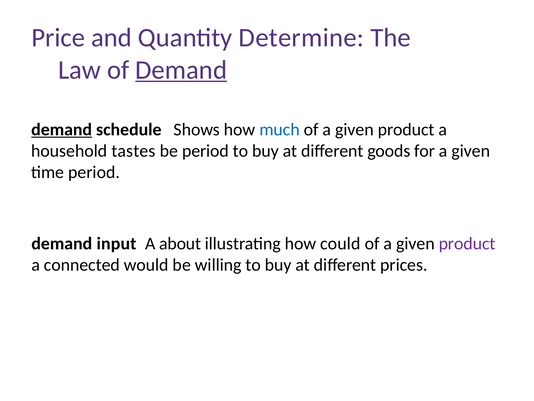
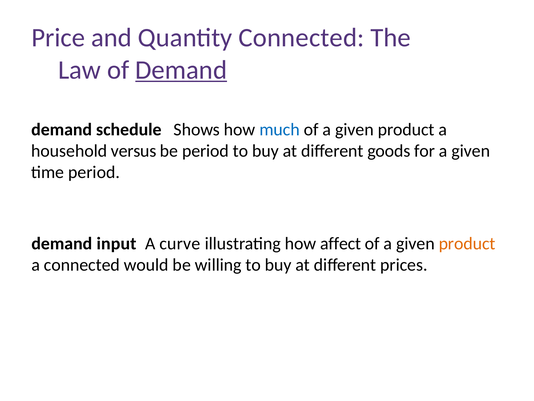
Quantity Determine: Determine -> Connected (301, 38)
demand underline: present -> none (62, 129)
tastes: tastes -> versus (134, 151)
about: about -> curve (180, 243)
could: could -> affect (341, 243)
product colour: purple -> orange (467, 243)
